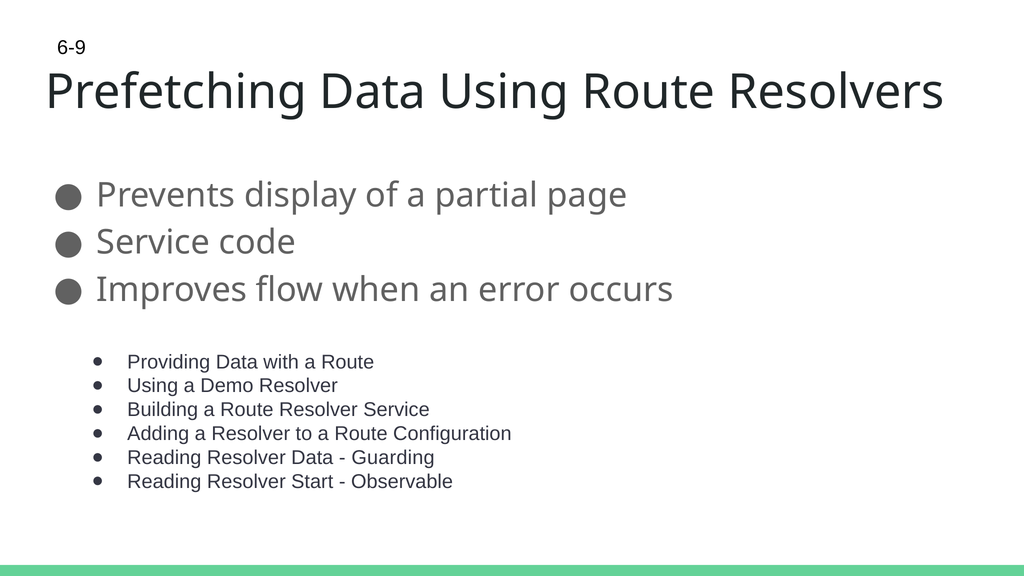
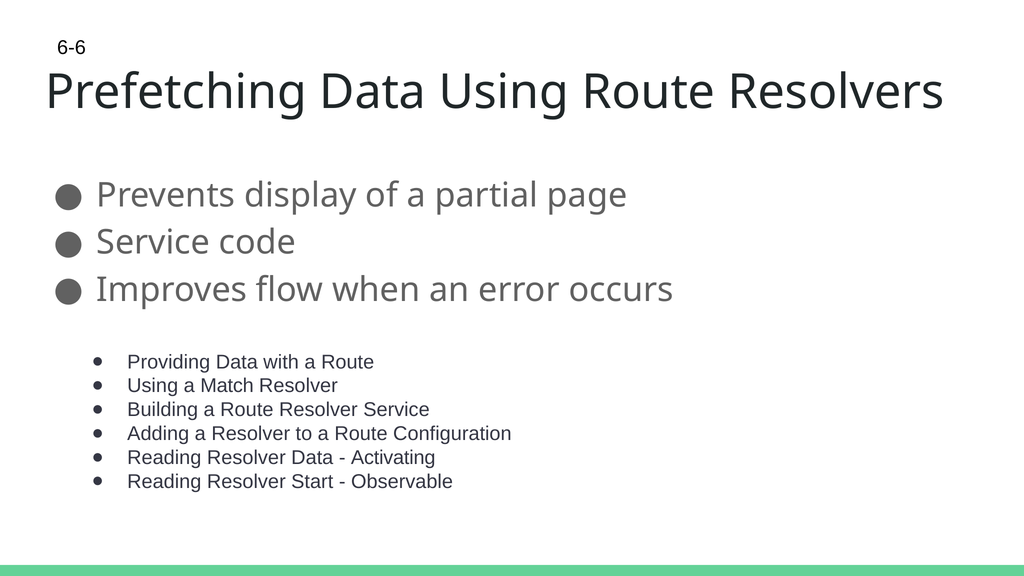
6-9: 6-9 -> 6-6 (71, 47)
Demo: Demo -> Match (227, 386)
Guarding: Guarding -> Activating (393, 458)
